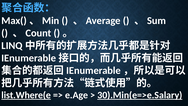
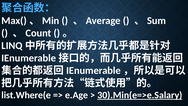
list.Where(e underline: present -> none (26, 95)
